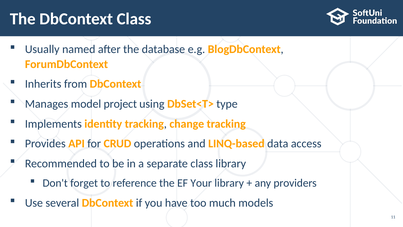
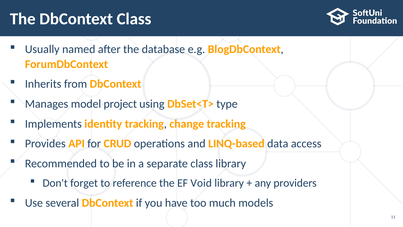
Your: Your -> Void (201, 183)
